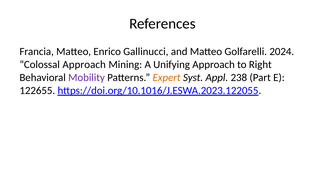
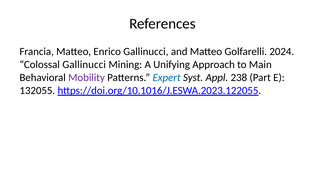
Colossal Approach: Approach -> Gallinucci (84, 65)
Right: Right -> Main (260, 65)
Expert colour: orange -> blue (167, 78)
122655: 122655 -> 132055 (37, 91)
